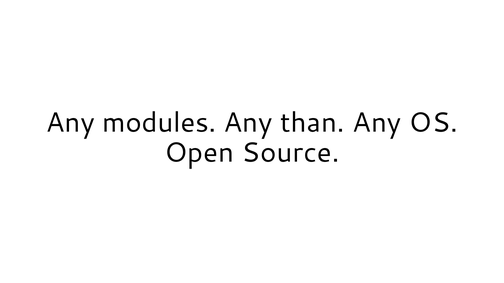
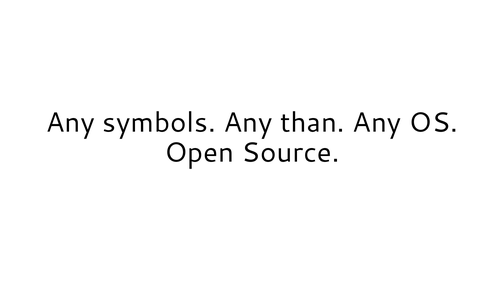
modules: modules -> symbols (159, 123)
